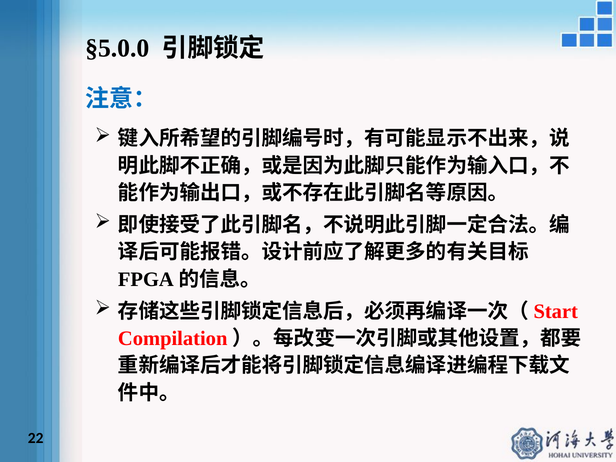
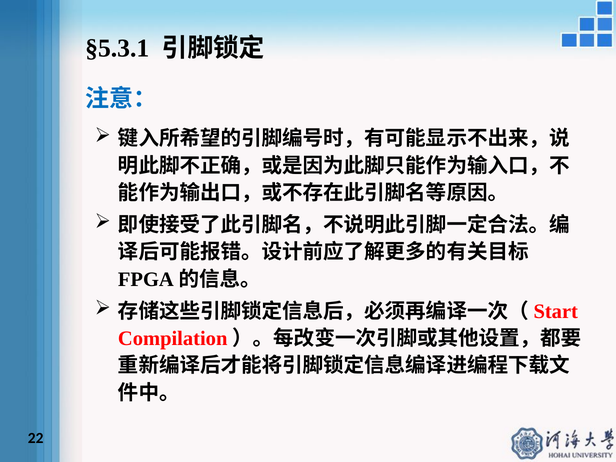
§5.0.0: §5.0.0 -> §5.3.1 (117, 48)
